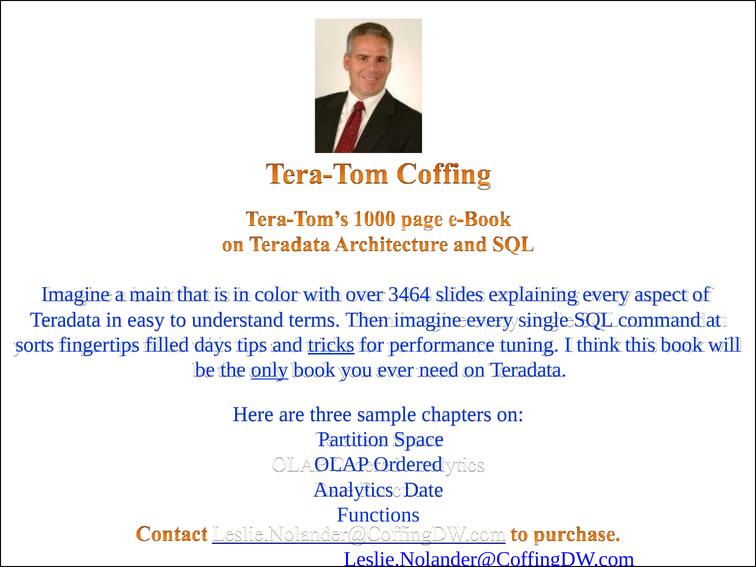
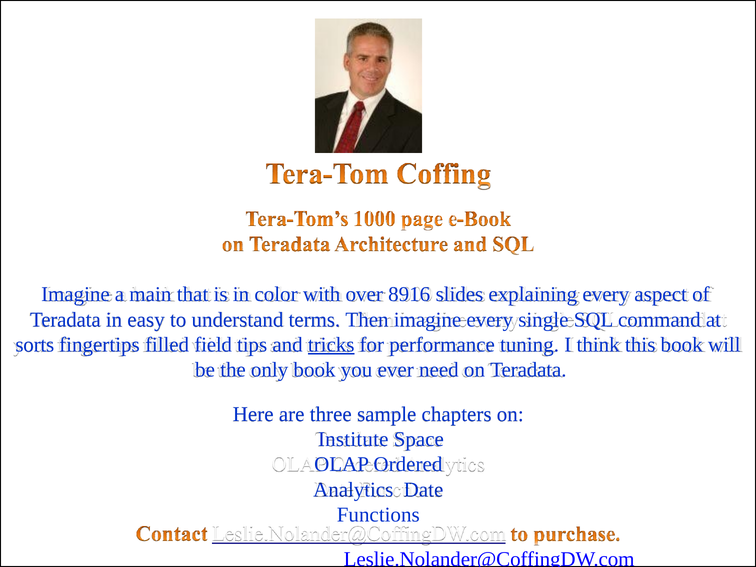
3464: 3464 -> 8916 (409, 294)
days: days -> field (213, 345)
only underline: present -> none (270, 370)
Partition: Partition -> Institute (353, 439)
